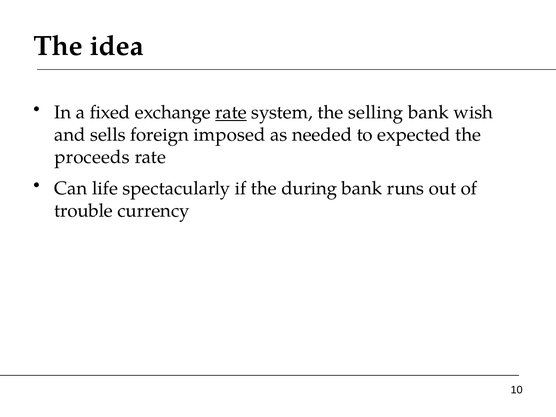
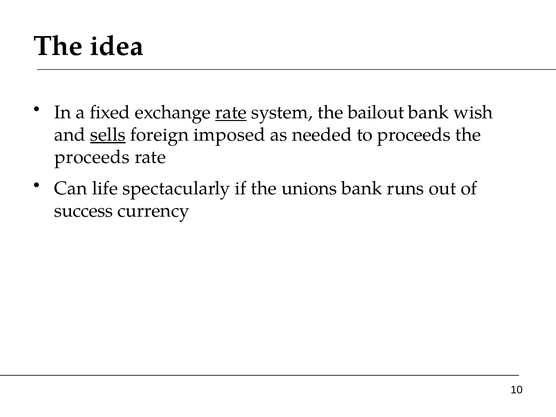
selling: selling -> bailout (376, 113)
sells underline: none -> present (108, 135)
to expected: expected -> proceeds (414, 135)
during: during -> unions (309, 188)
trouble: trouble -> success (84, 211)
